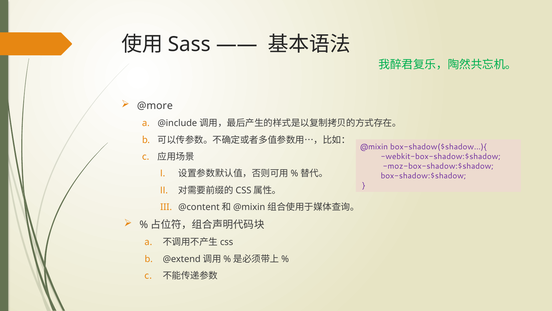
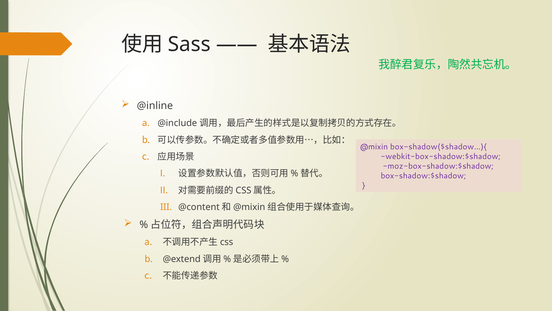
@more: @more -> @inline (155, 106)
